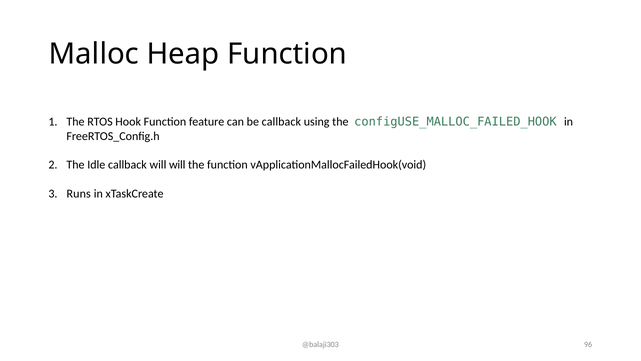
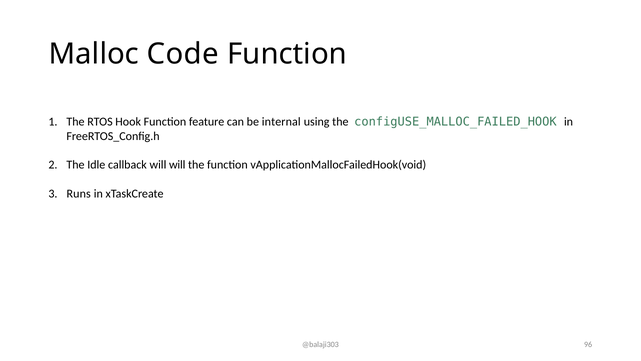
Heap: Heap -> Code (183, 54)
be callback: callback -> internal (281, 122)
